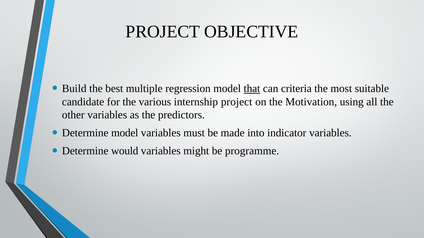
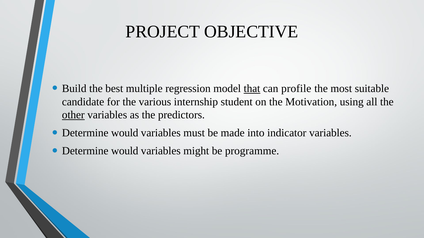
criteria: criteria -> profile (296, 89)
internship project: project -> student (237, 102)
other underline: none -> present (73, 115)
model: model -> would (125, 133)
